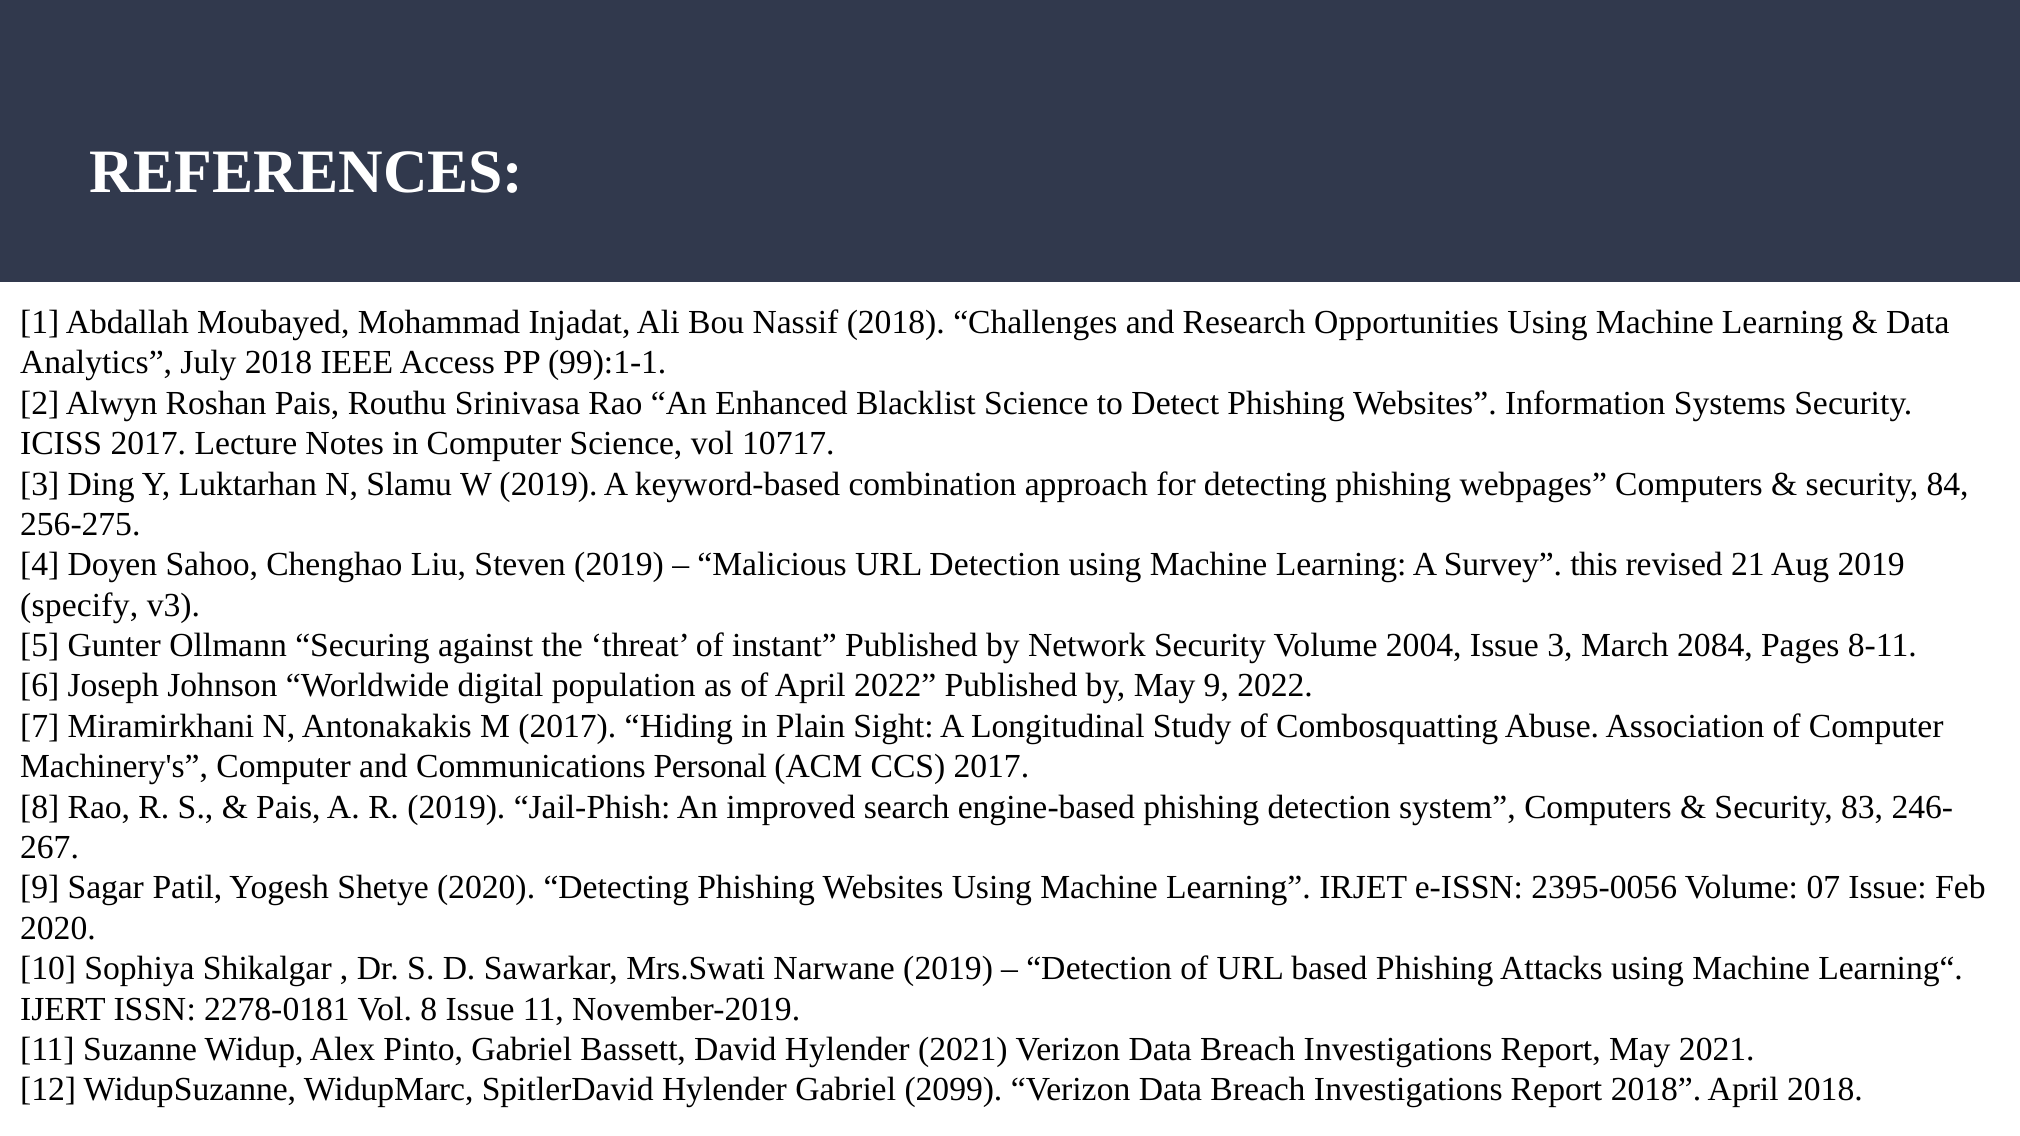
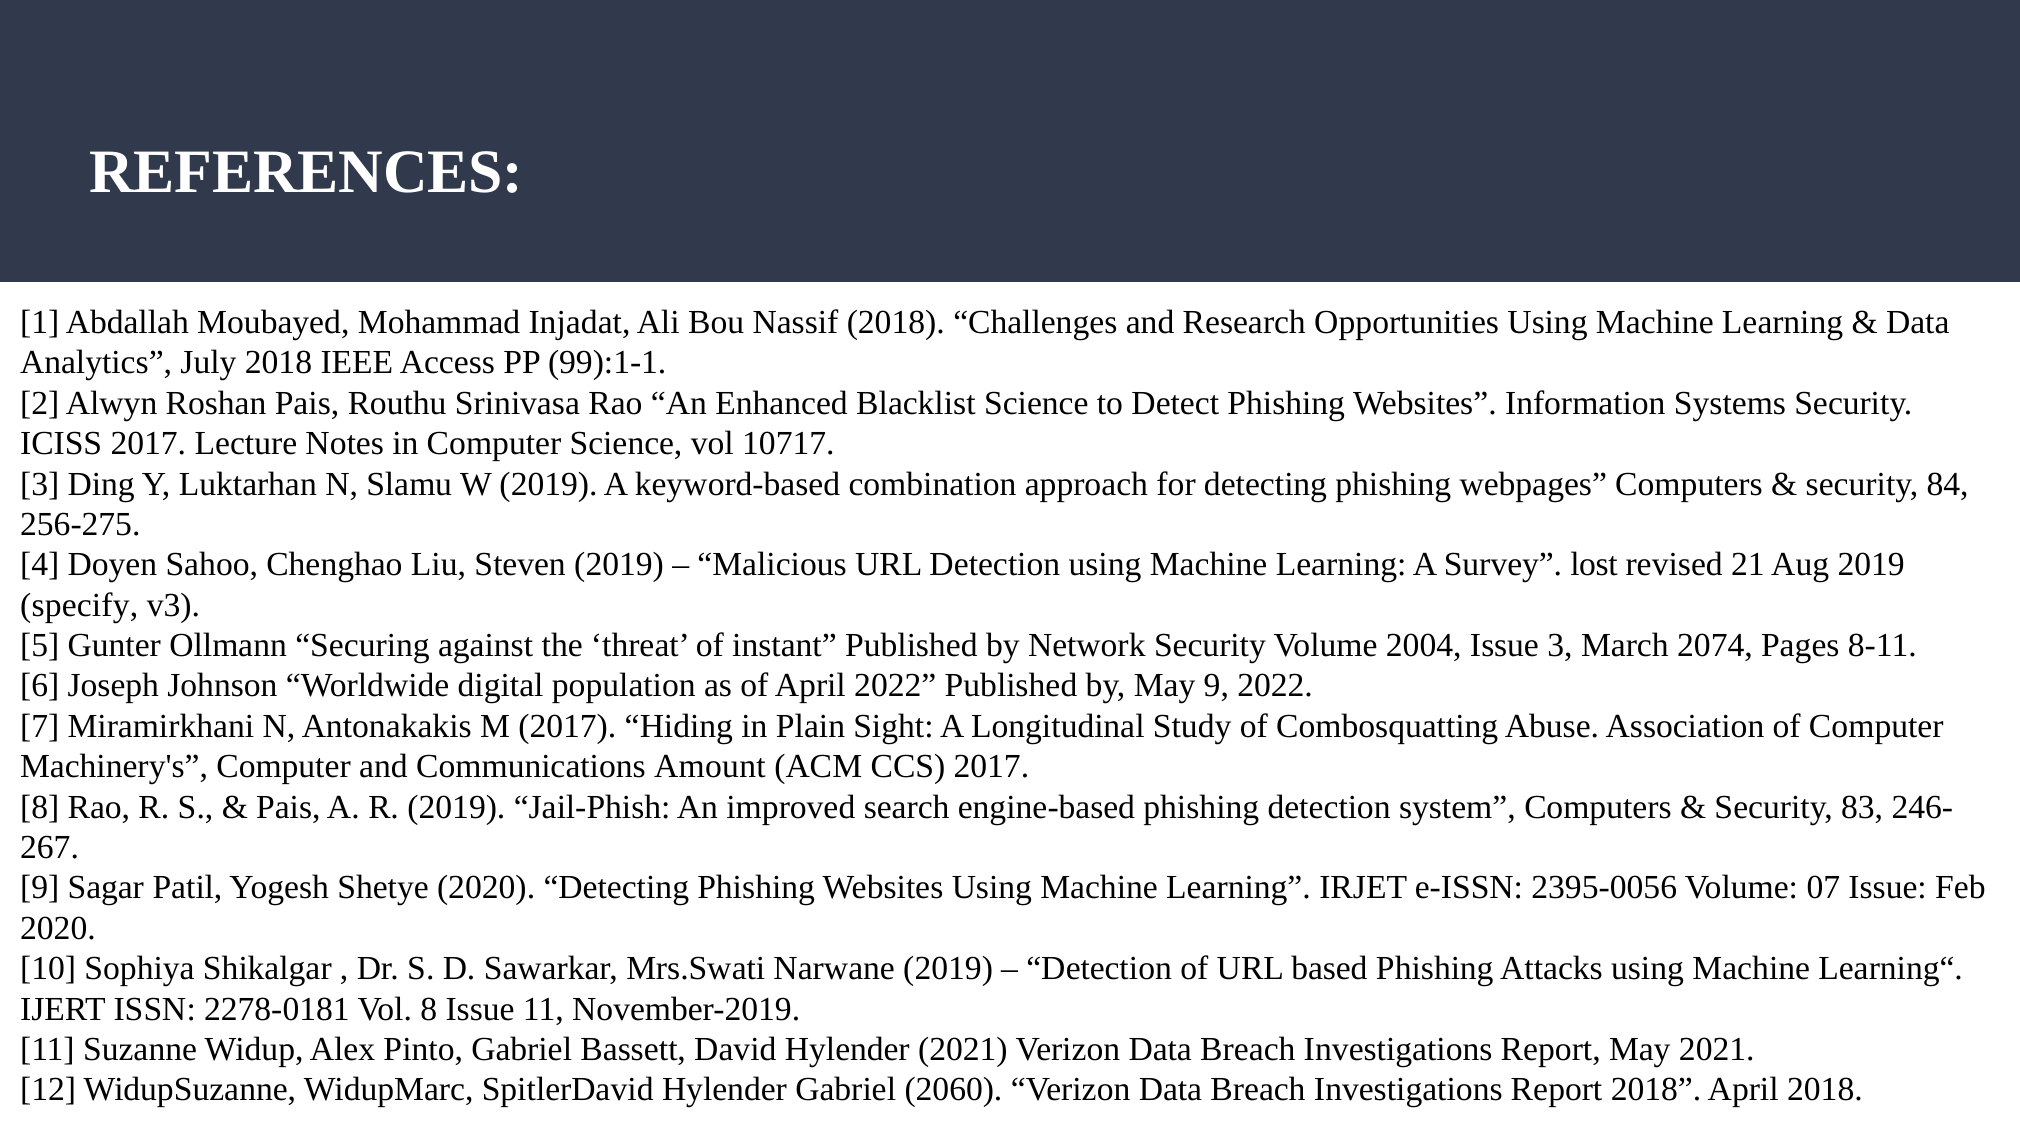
this: this -> lost (1594, 565)
2084: 2084 -> 2074 (1715, 646)
Personal: Personal -> Amount (710, 767)
2099: 2099 -> 2060 (953, 1090)
